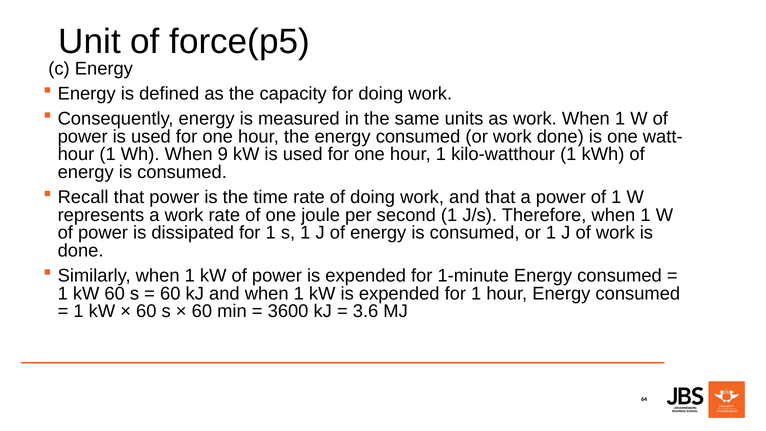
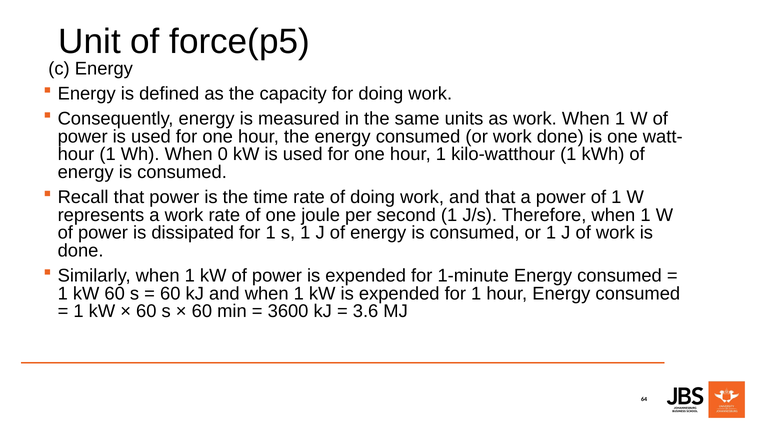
9: 9 -> 0 (223, 154)
